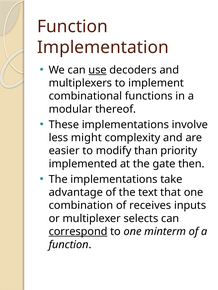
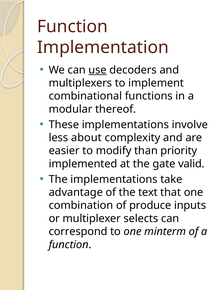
might: might -> about (86, 138)
then: then -> valid (191, 164)
receives: receives -> produce (150, 206)
correspond underline: present -> none (78, 232)
